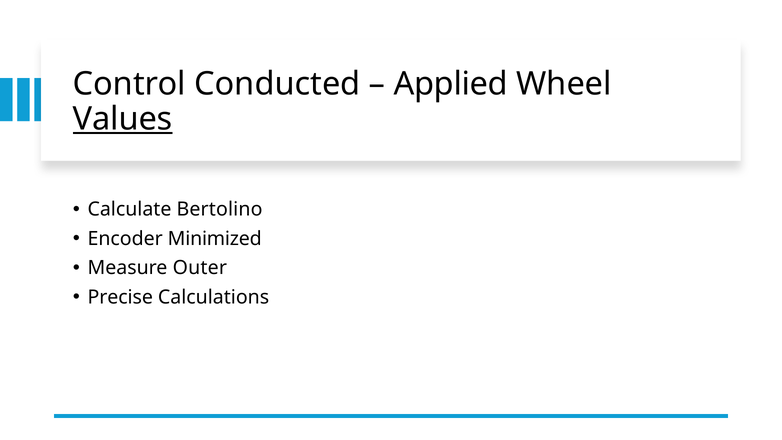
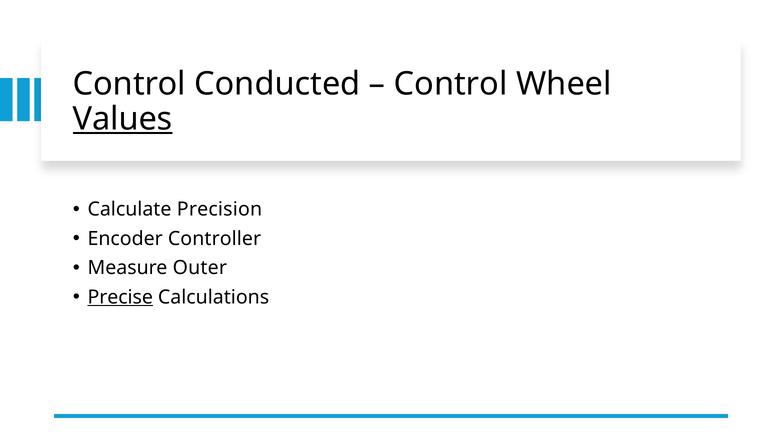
Applied: Applied -> Control (451, 84)
Bertolino: Bertolino -> Precision (219, 209)
Minimized: Minimized -> Controller (215, 239)
Precise underline: none -> present (120, 297)
